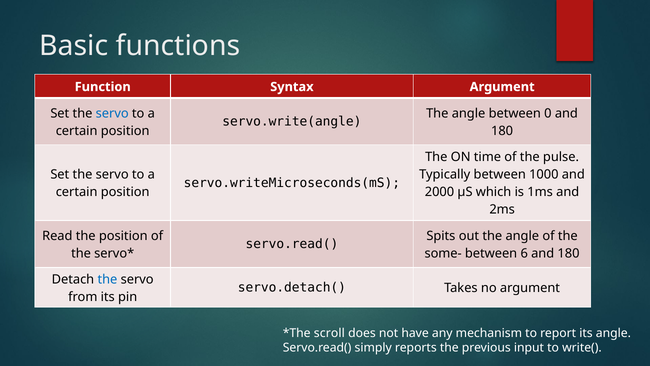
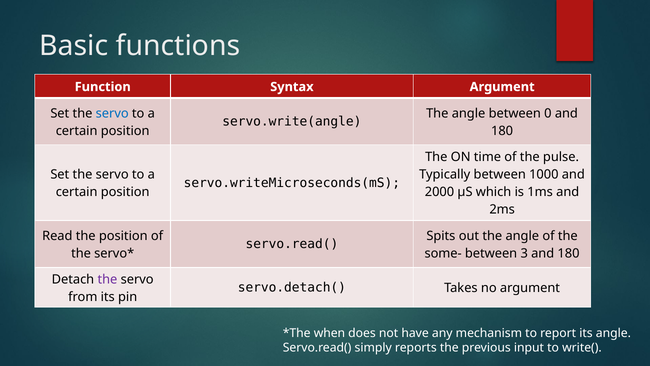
6: 6 -> 3 (524, 253)
the colour: blue -> purple (107, 279)
scroll: scroll -> when (329, 333)
